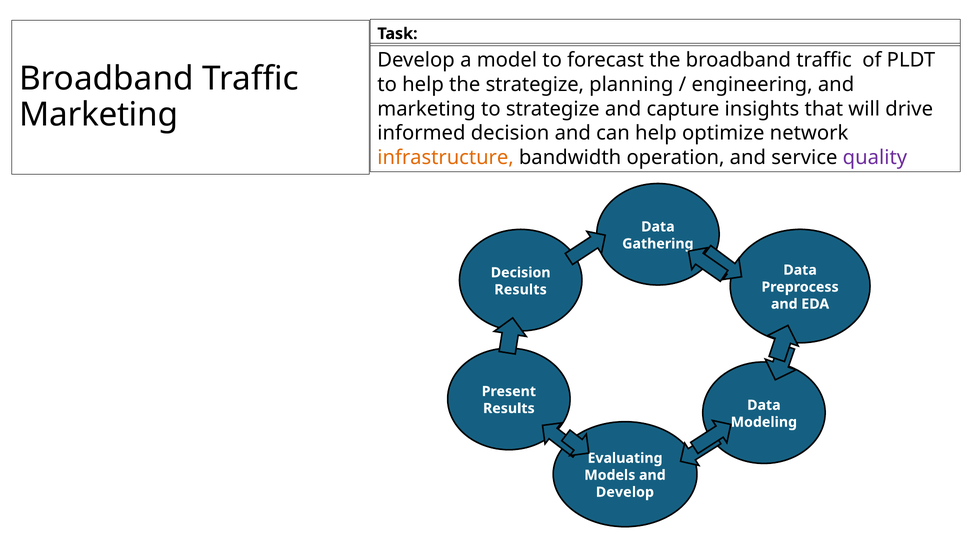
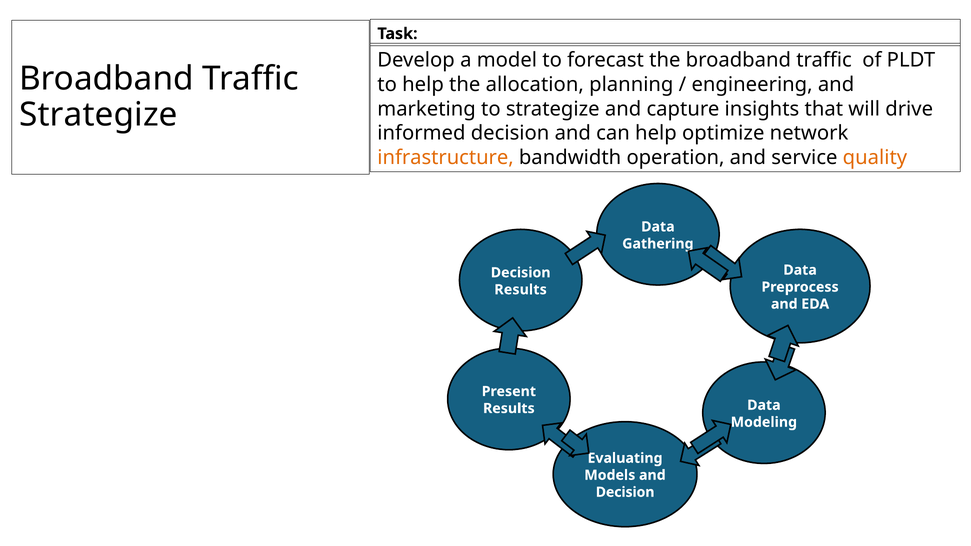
the strategize: strategize -> allocation (535, 85)
Marketing: Marketing -> Strategize (98, 115)
quality colour: purple -> orange (875, 157)
Develop: Develop -> Decision (625, 492)
